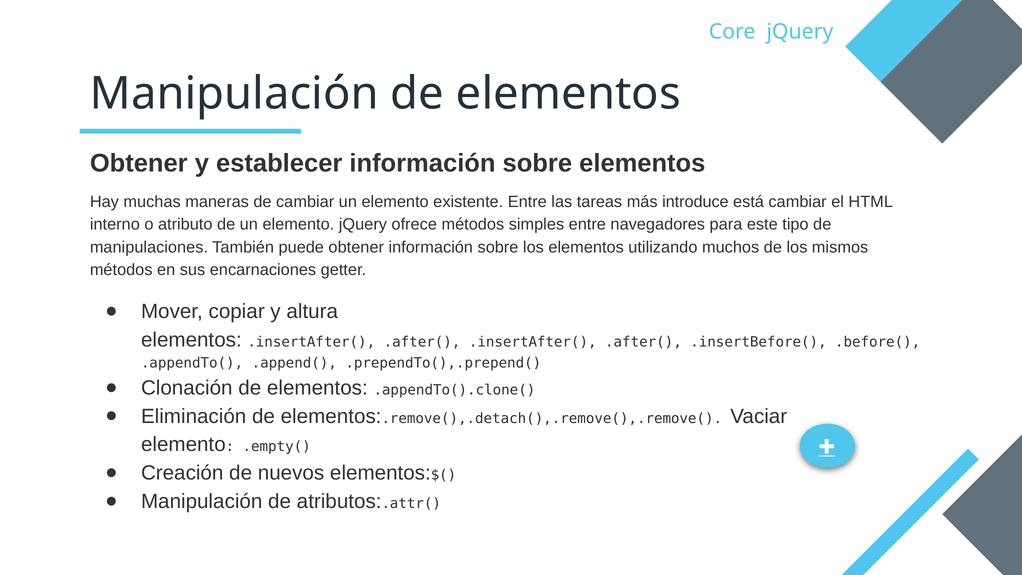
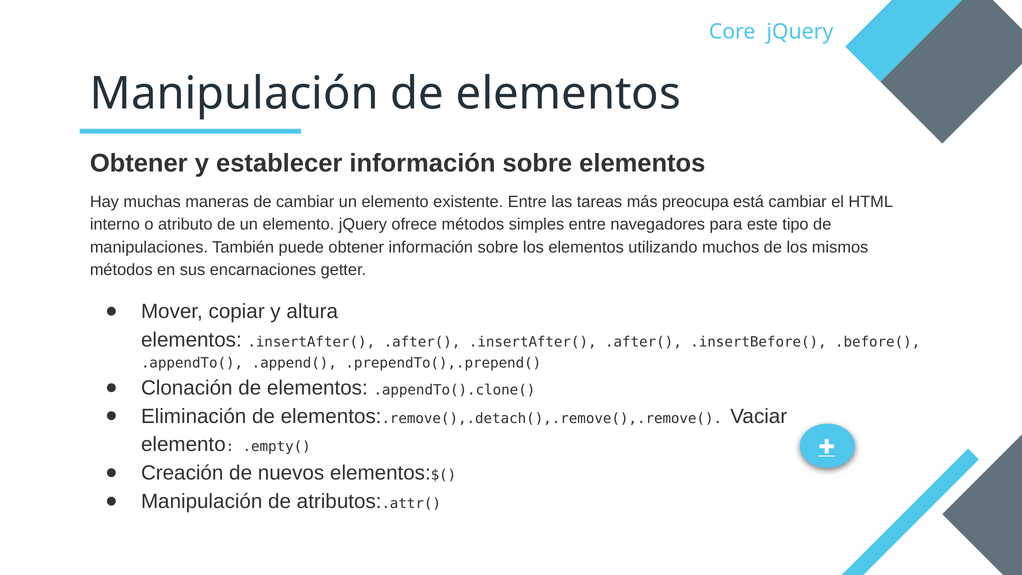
introduce: introduce -> preocupa (695, 202)
